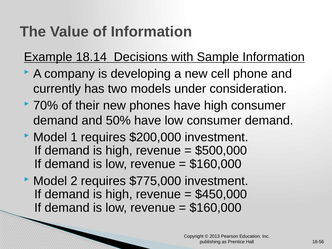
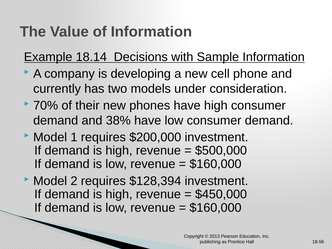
50%: 50% -> 38% (118, 121)
$775,000: $775,000 -> $128,394 (155, 181)
